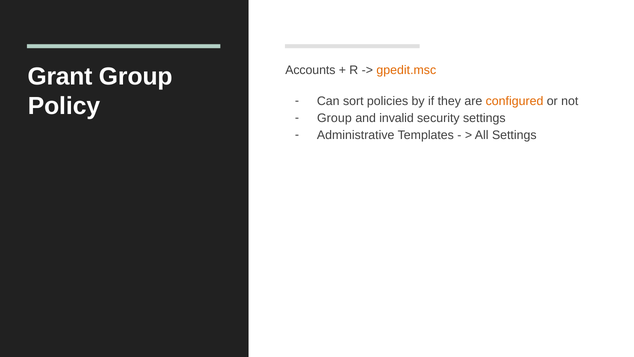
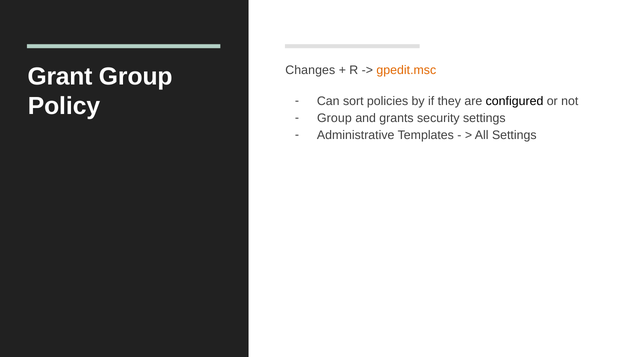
Accounts: Accounts -> Changes (310, 70)
configured colour: orange -> black (515, 101)
invalid: invalid -> grants (396, 118)
